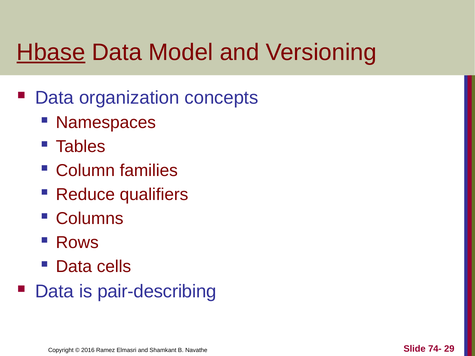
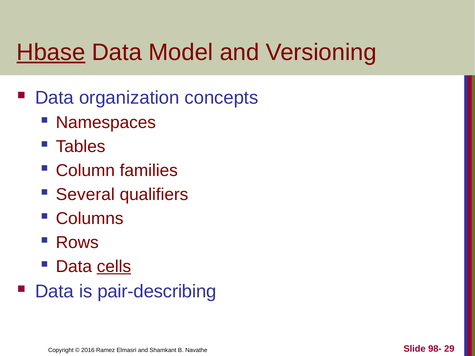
Reduce: Reduce -> Several (85, 195)
cells underline: none -> present (114, 267)
74-: 74- -> 98- (435, 349)
